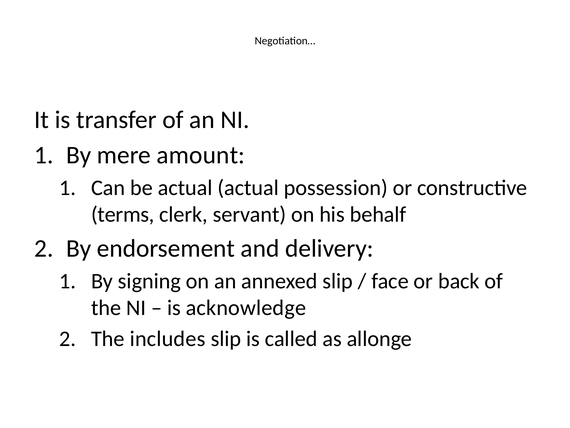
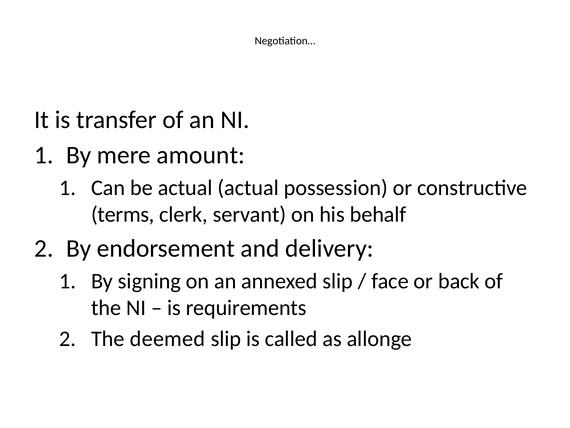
acknowledge: acknowledge -> requirements (246, 307)
includes: includes -> deemed (168, 338)
